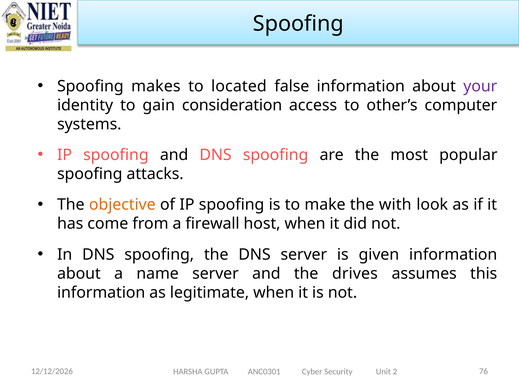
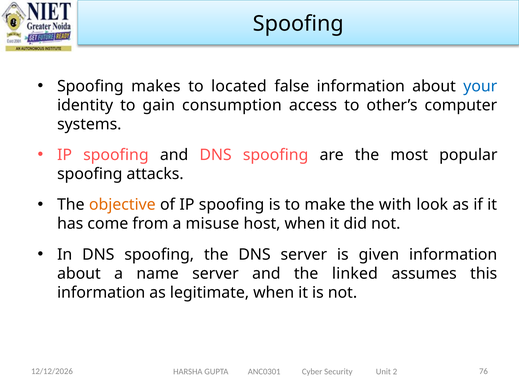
your colour: purple -> blue (480, 86)
consideration: consideration -> consumption (232, 105)
firewall: firewall -> misuse (212, 224)
drives: drives -> linked (355, 274)
